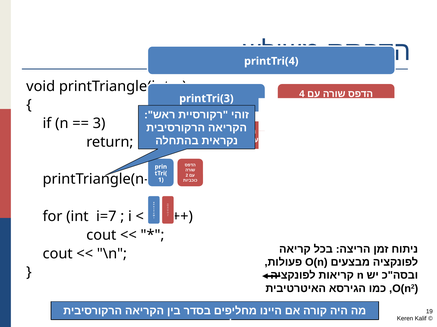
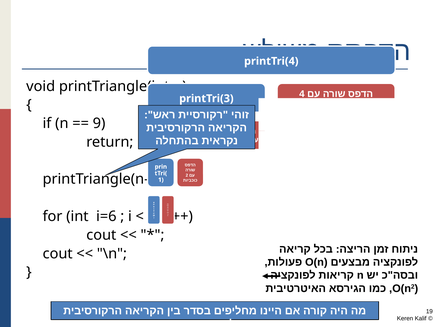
3: 3 -> 9 (99, 124)
i=7: i=7 -> i=6 (106, 217)
